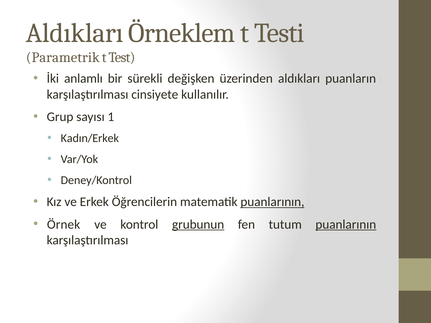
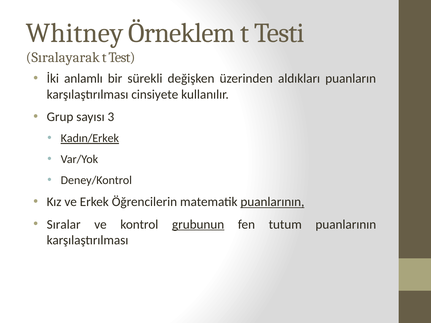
Aldıkları: Aldıkları -> Whitney (75, 33)
Parametrik: Parametrik -> Sıralayarak (63, 57)
1: 1 -> 3 (111, 117)
Kadın/Erkek underline: none -> present (90, 138)
Örnek: Örnek -> Sıralar (64, 225)
puanlarının underline: present -> none (346, 225)
